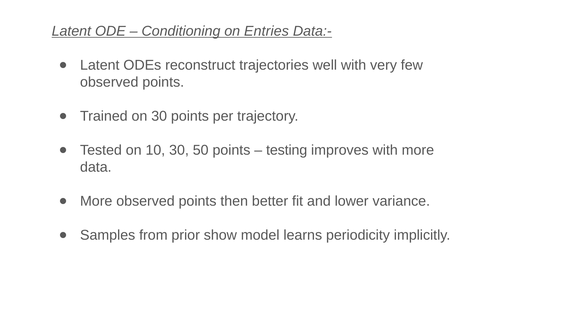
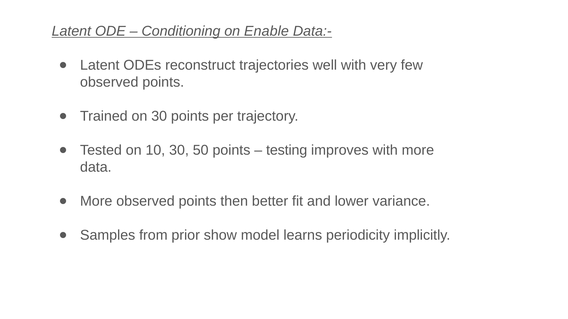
Entries: Entries -> Enable (266, 31)
